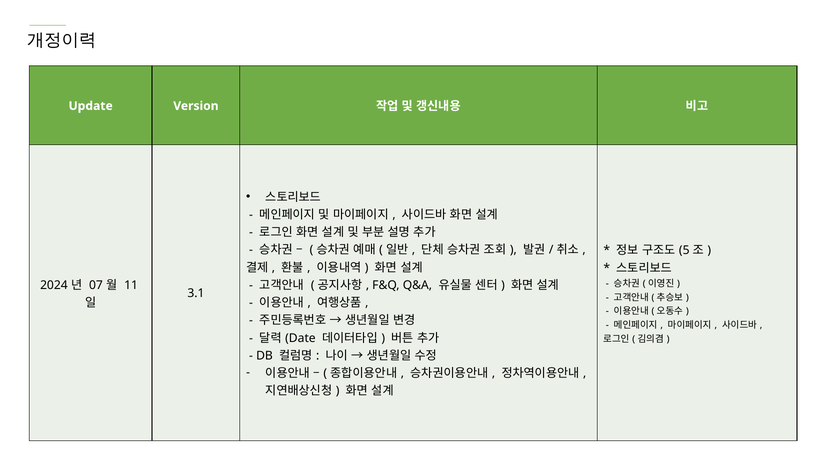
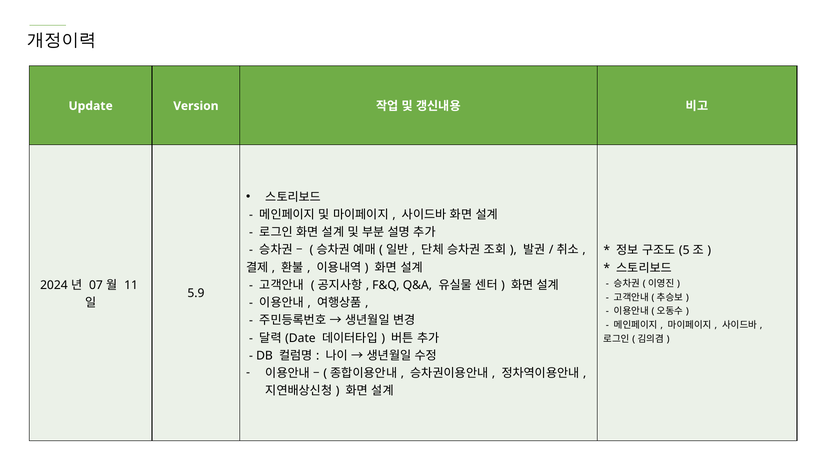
3.1: 3.1 -> 5.9 (196, 294)
